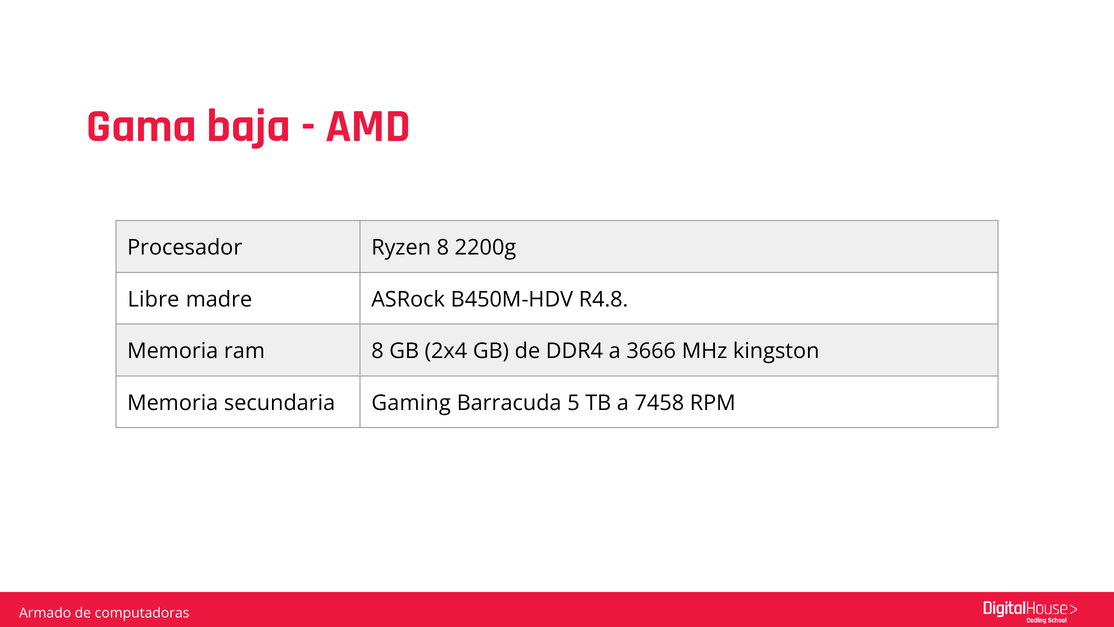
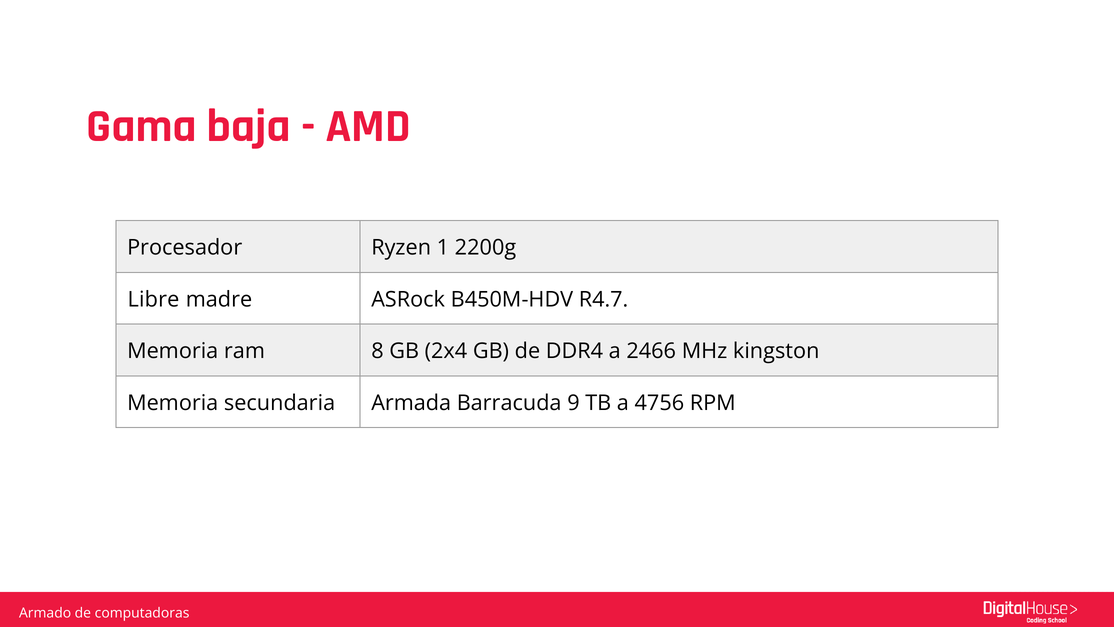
Ryzen 8: 8 -> 1 (443, 248)
R4.8: R4.8 -> R4.7 (604, 299)
3666: 3666 -> 2466 (651, 351)
Gaming: Gaming -> Armada (411, 403)
5: 5 -> 9 (573, 403)
7458: 7458 -> 4756 (659, 403)
